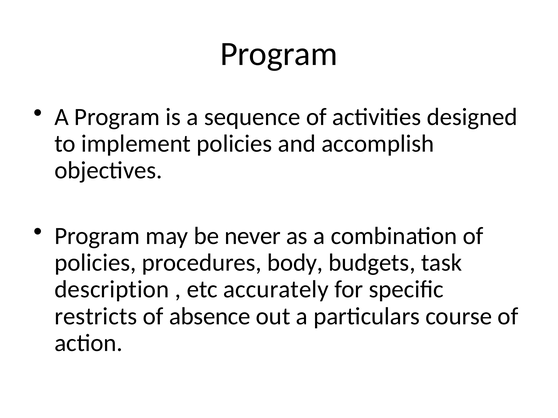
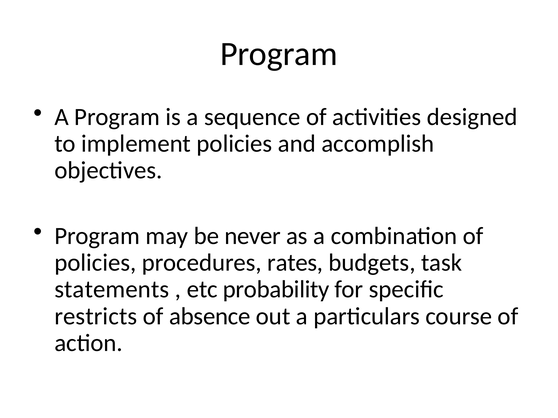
body: body -> rates (295, 263)
description: description -> statements (112, 290)
accurately: accurately -> probability (276, 290)
